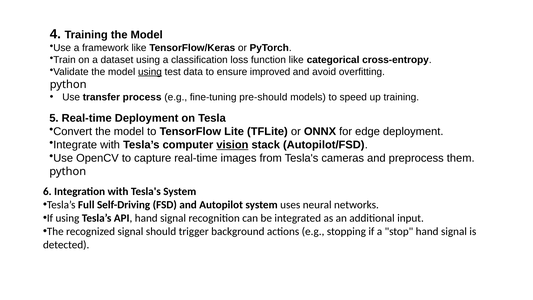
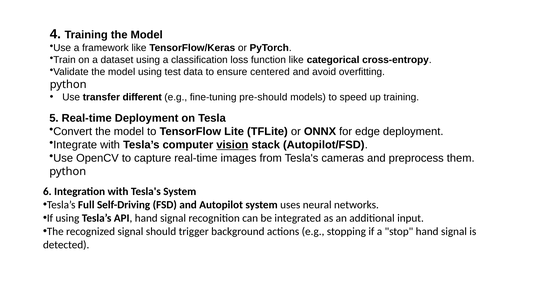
using underline: present -> none (150, 72)
improved: improved -> centered (270, 72)
process: process -> different (142, 97)
